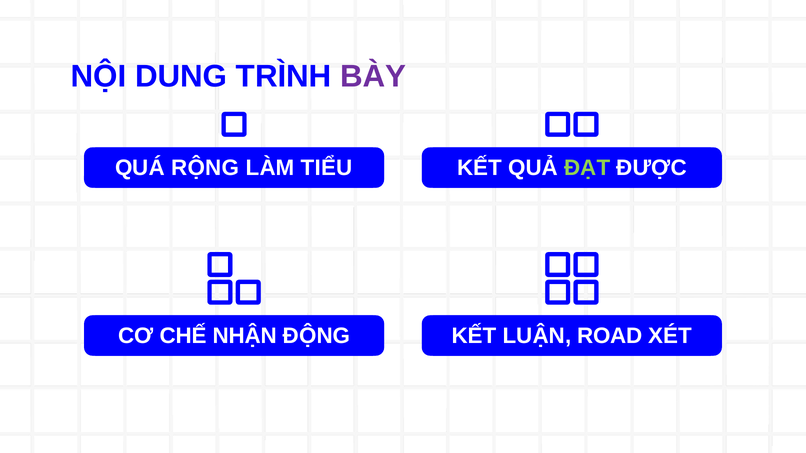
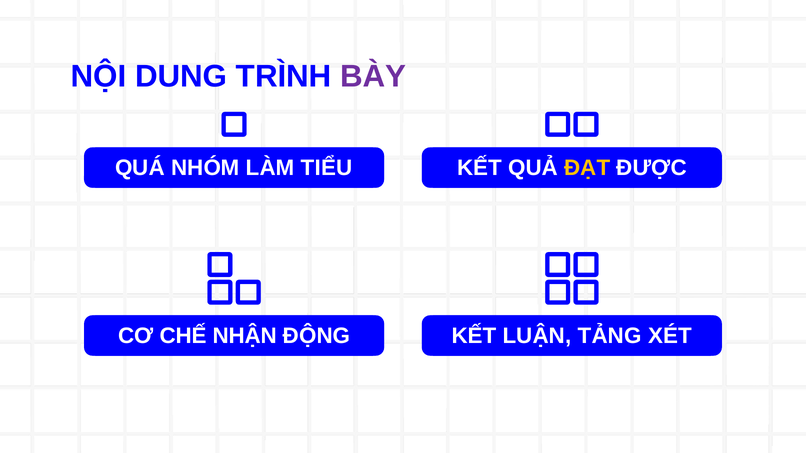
RỘNG: RỘNG -> NHÓM (205, 168)
ĐẠT colour: light green -> yellow (587, 168)
ROAD: ROAD -> TẢNG (610, 336)
